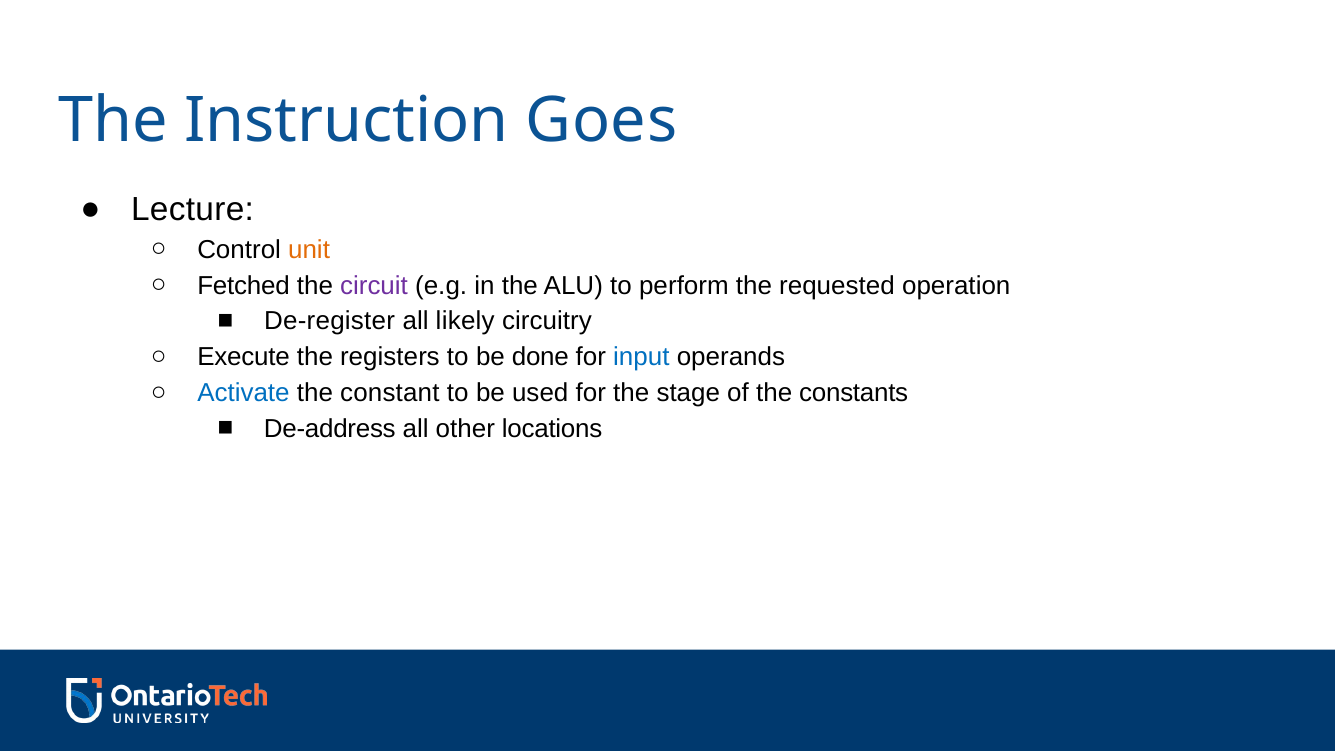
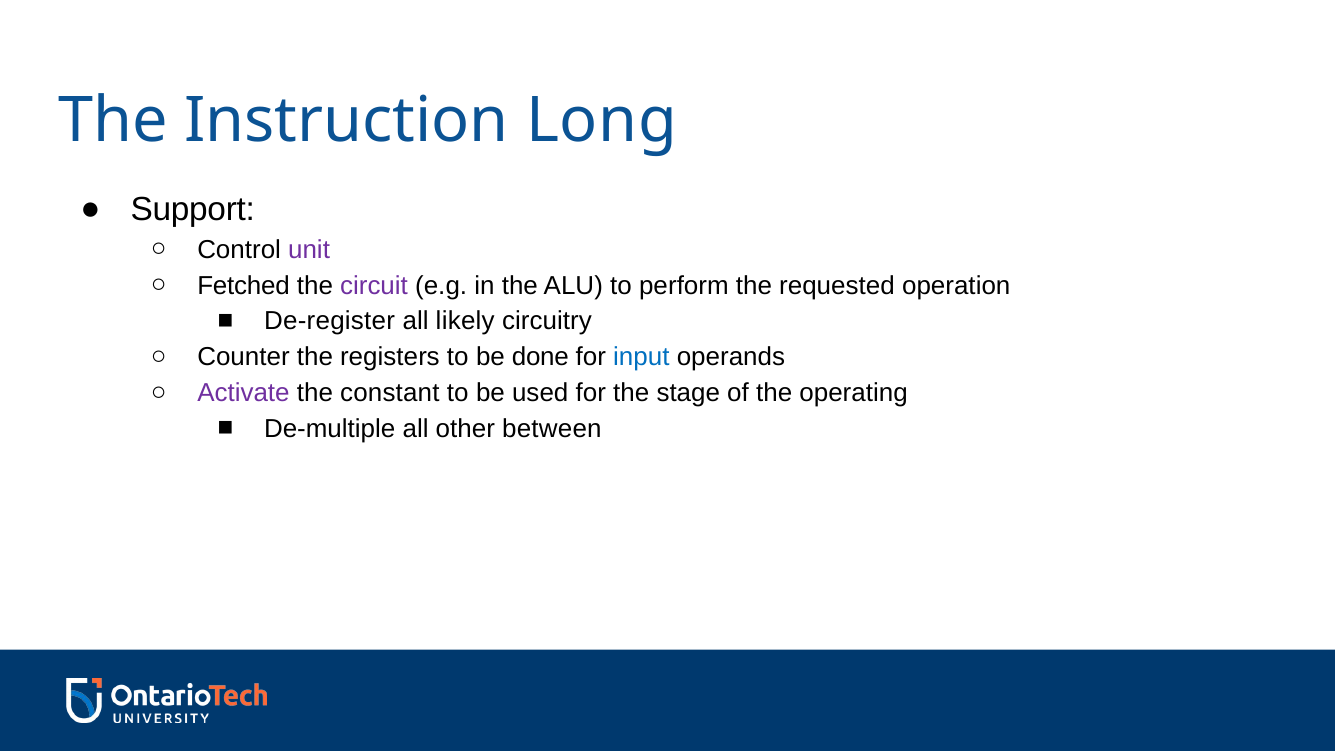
Goes: Goes -> Long (602, 121)
Lecture: Lecture -> Support (193, 210)
unit colour: orange -> purple (309, 250)
Execute: Execute -> Counter (243, 357)
Activate colour: blue -> purple (243, 393)
constants: constants -> operating (854, 393)
De-address: De-address -> De-multiple (330, 429)
locations: locations -> between (552, 429)
